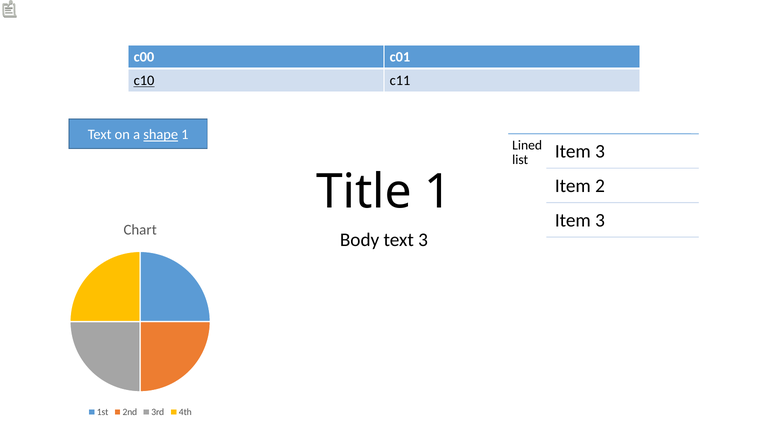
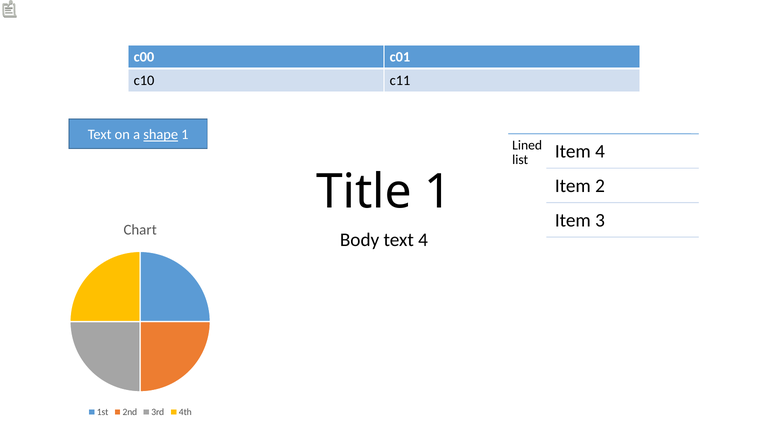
c10 underline: present -> none (144, 81)
3: 3 -> 4 (600, 151)
text 3: 3 -> 4 (423, 240)
